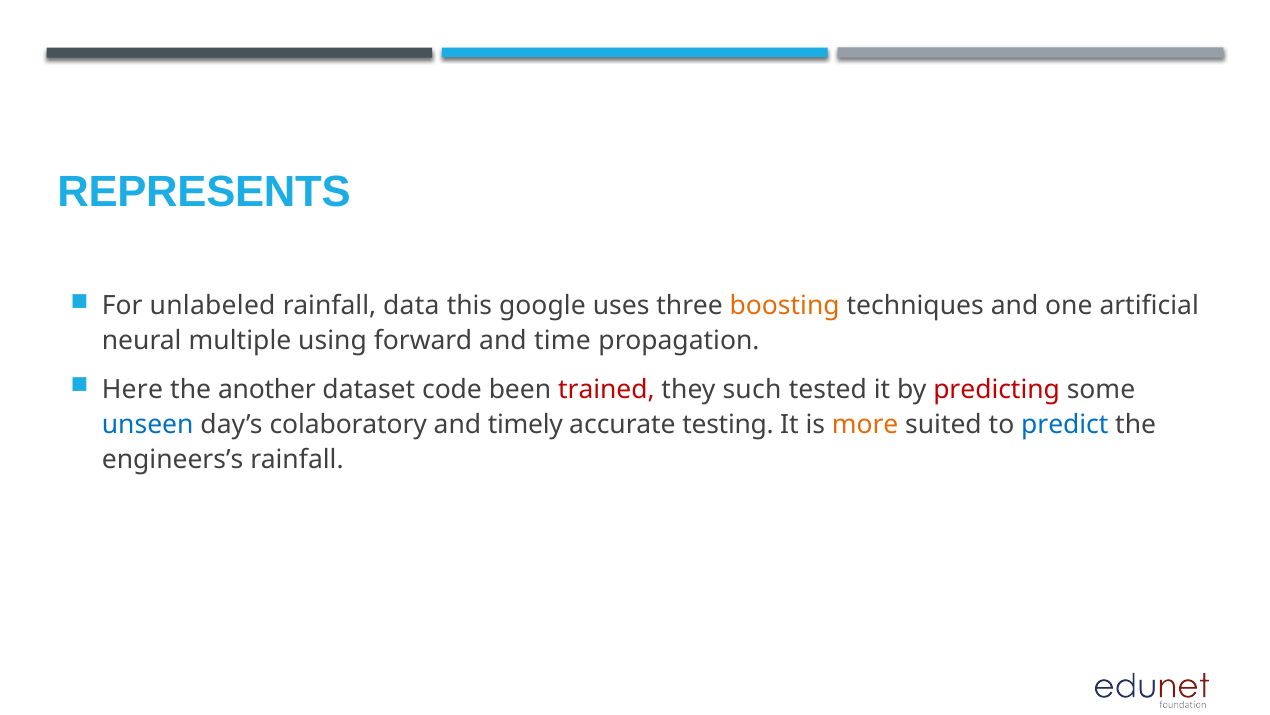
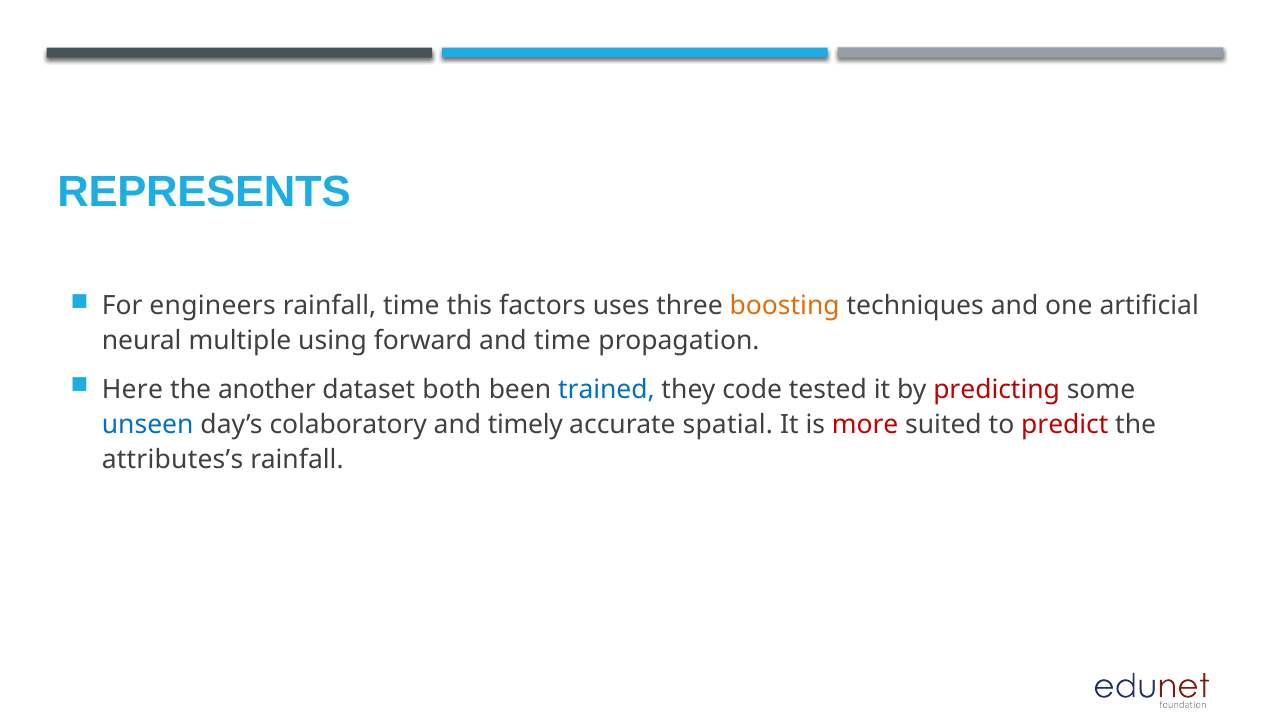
unlabeled: unlabeled -> engineers (213, 306)
rainfall data: data -> time (411, 306)
google: google -> factors (542, 306)
code: code -> both (452, 389)
trained colour: red -> blue (606, 389)
such: such -> code (752, 389)
testing: testing -> spatial (728, 424)
more colour: orange -> red (865, 424)
predict colour: blue -> red (1065, 424)
engineers’s: engineers’s -> attributes’s (173, 459)
